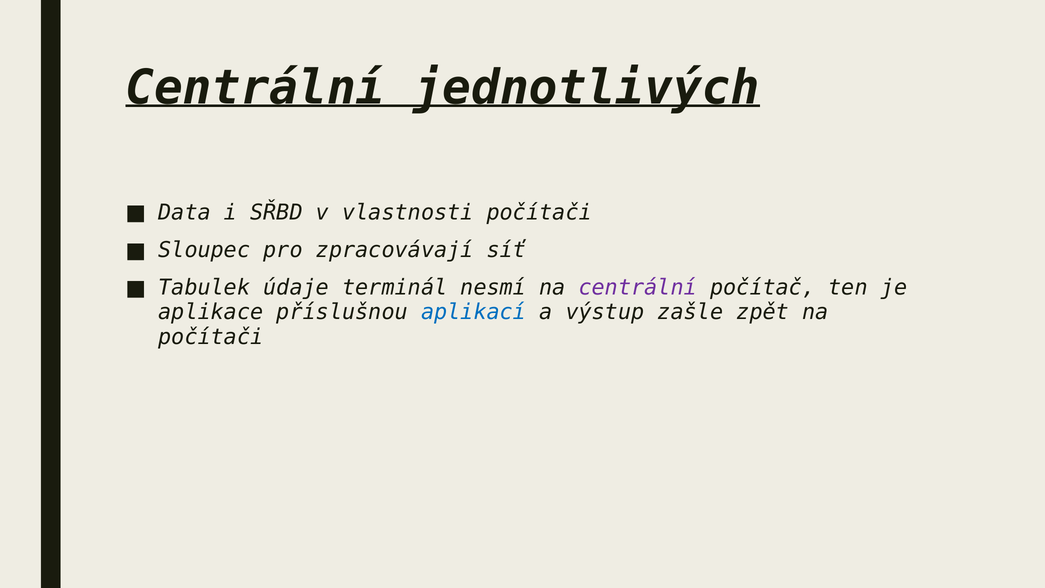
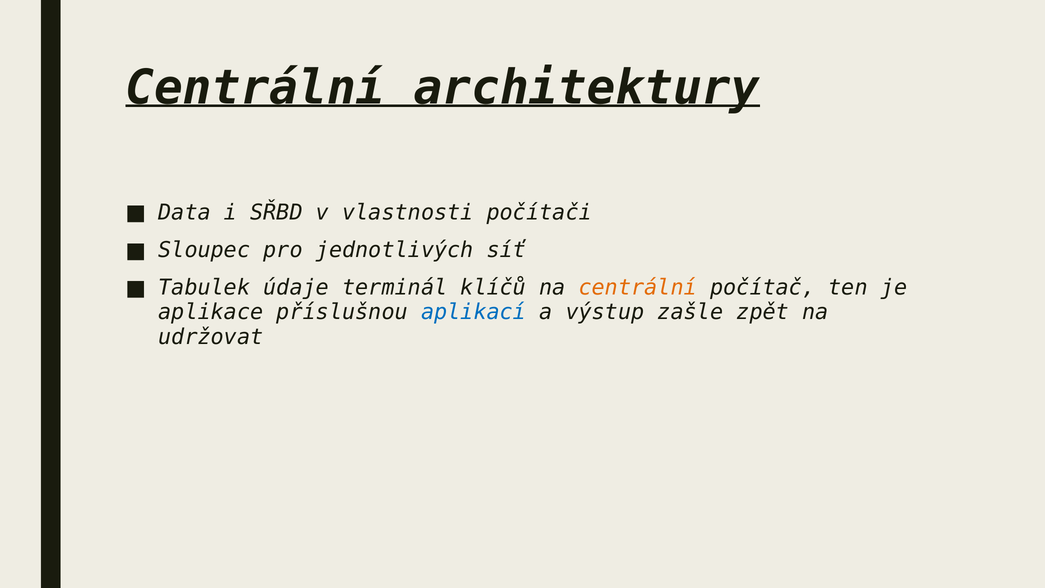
jednotlivých: jednotlivých -> architektury (587, 88)
zpracovávají: zpracovávají -> jednotlivých (395, 250)
nesmí: nesmí -> klíčů (493, 288)
centrální colour: purple -> orange (638, 288)
počítači: počítači -> udržovat (211, 337)
